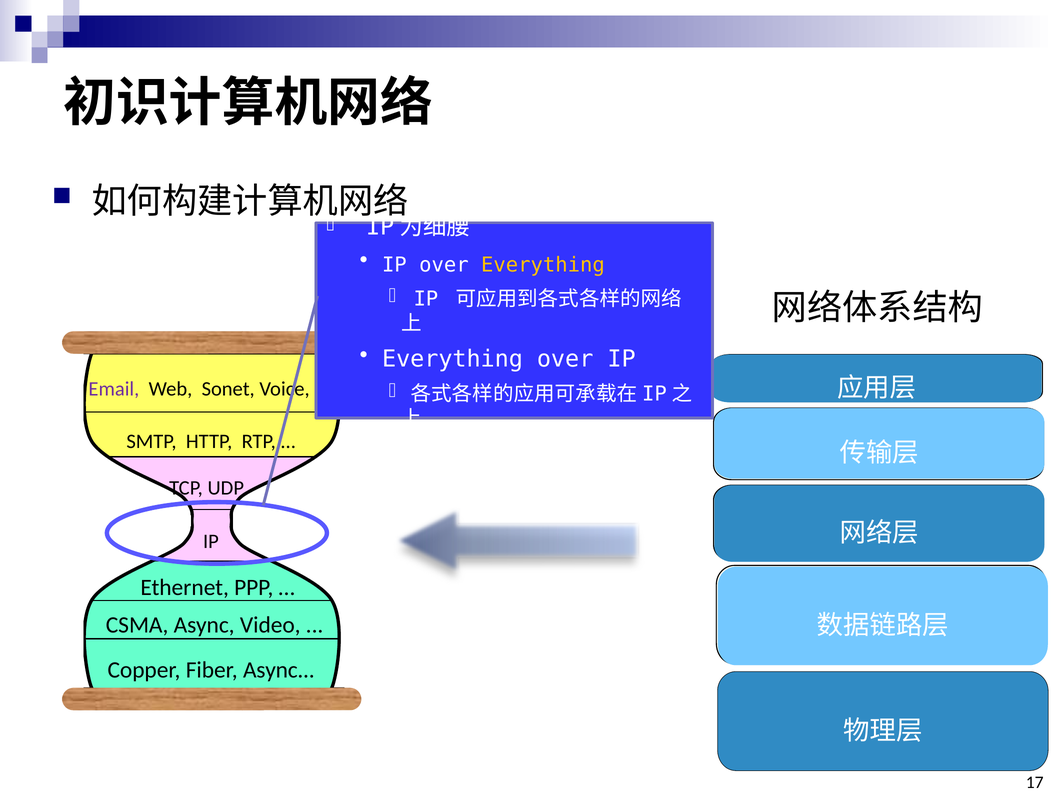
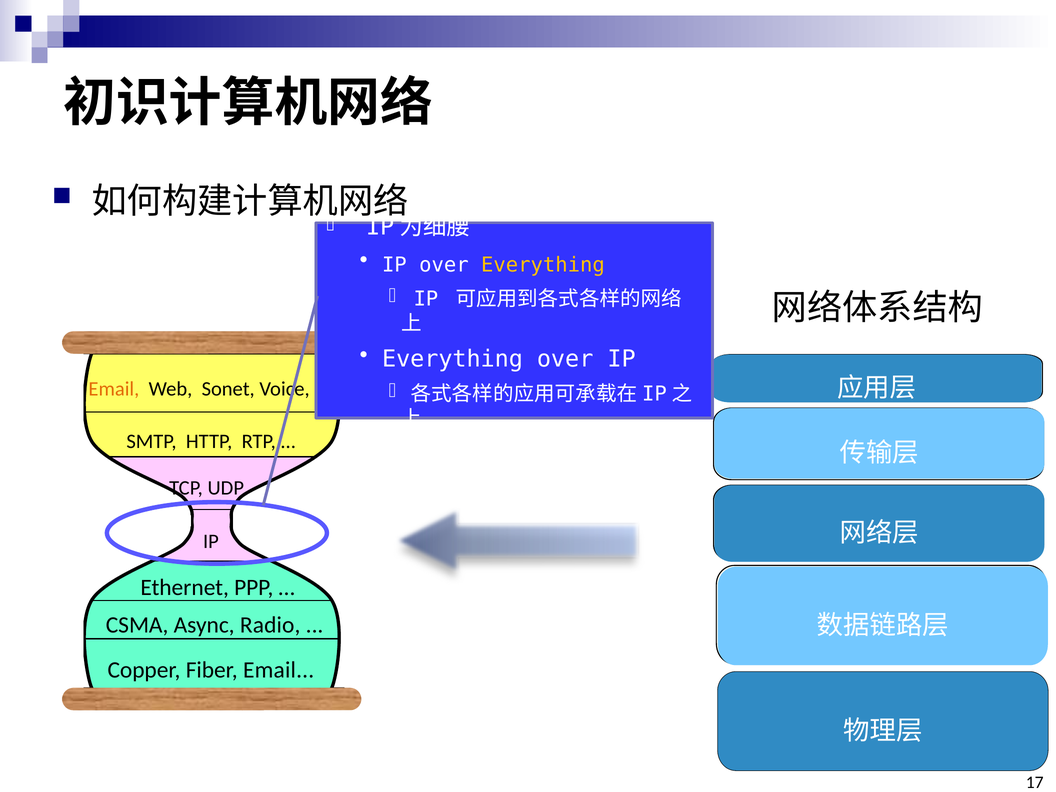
Email colour: purple -> orange (114, 389)
Video: Video -> Radio (270, 625)
Fiber Async: Async -> Email (279, 670)
